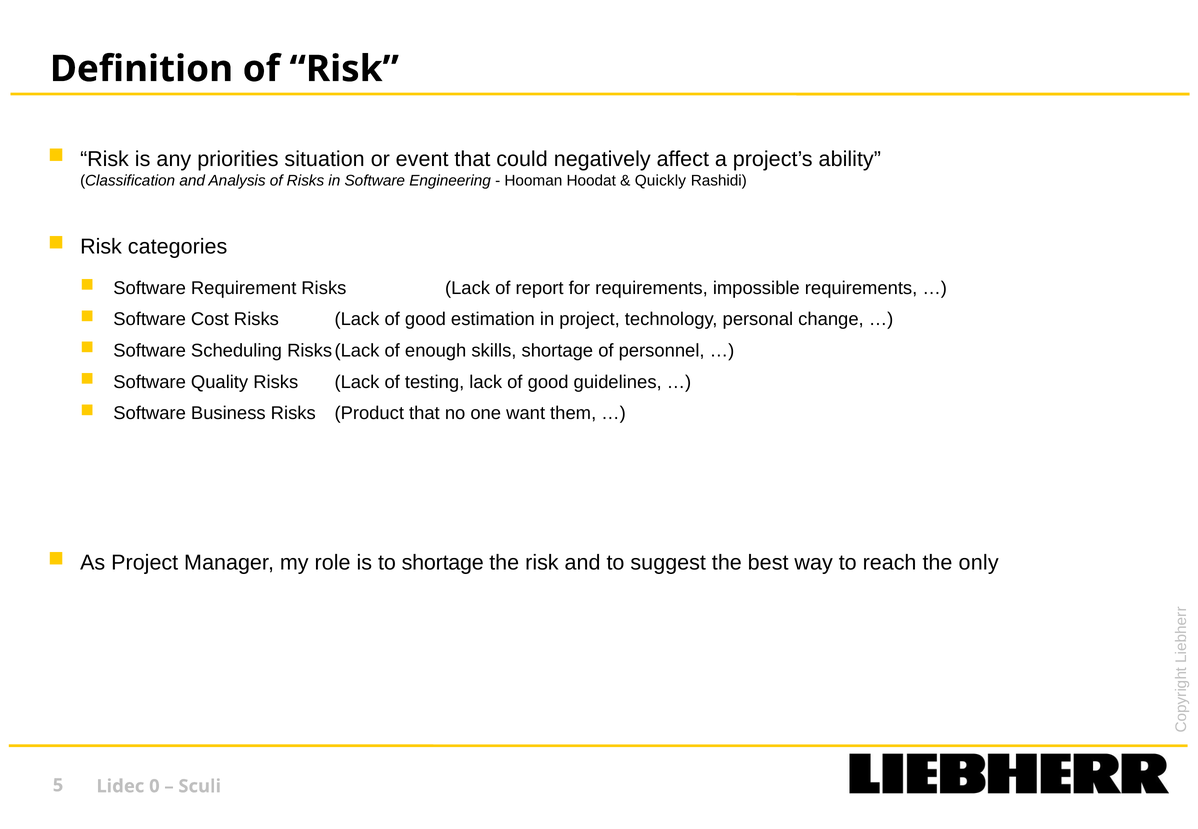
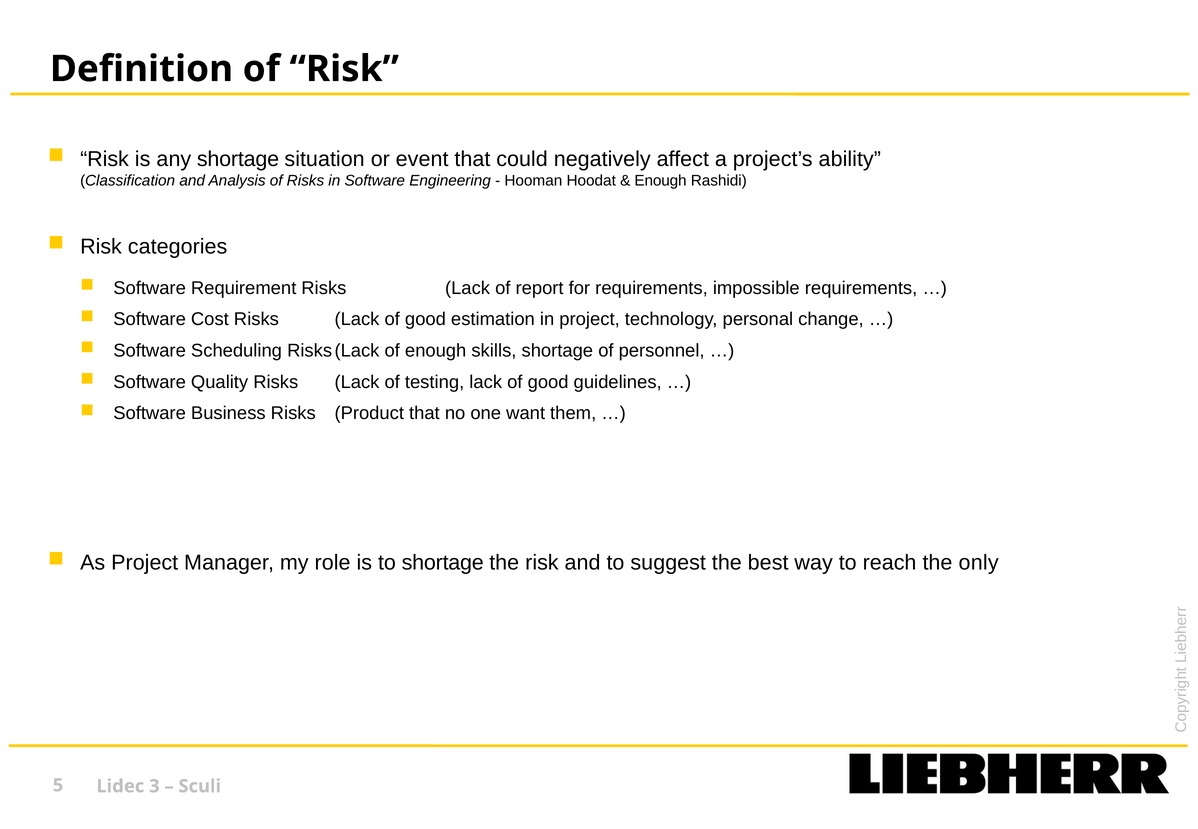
any priorities: priorities -> shortage (238, 159)
Quickly: Quickly -> Enough (661, 181)
0: 0 -> 3 (154, 787)
